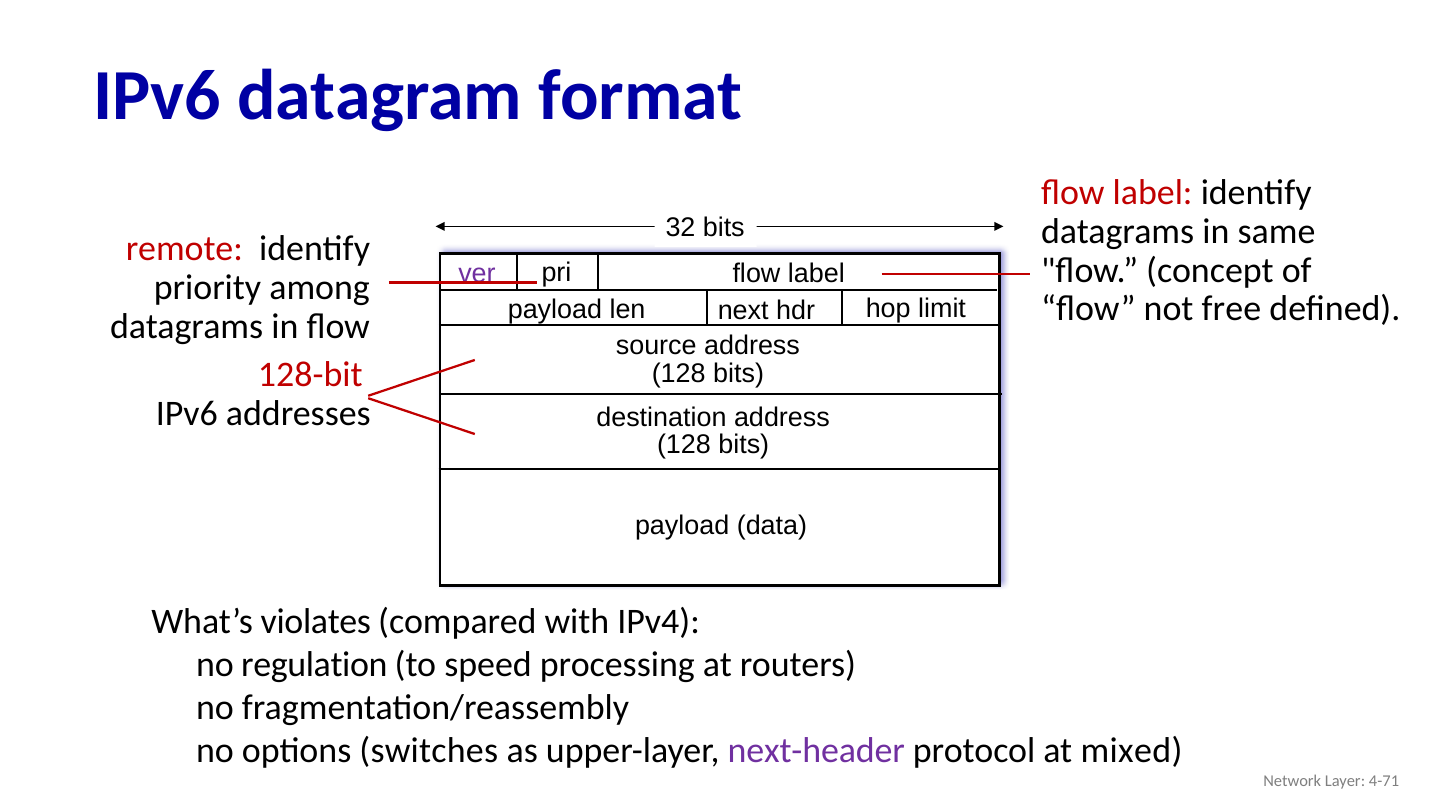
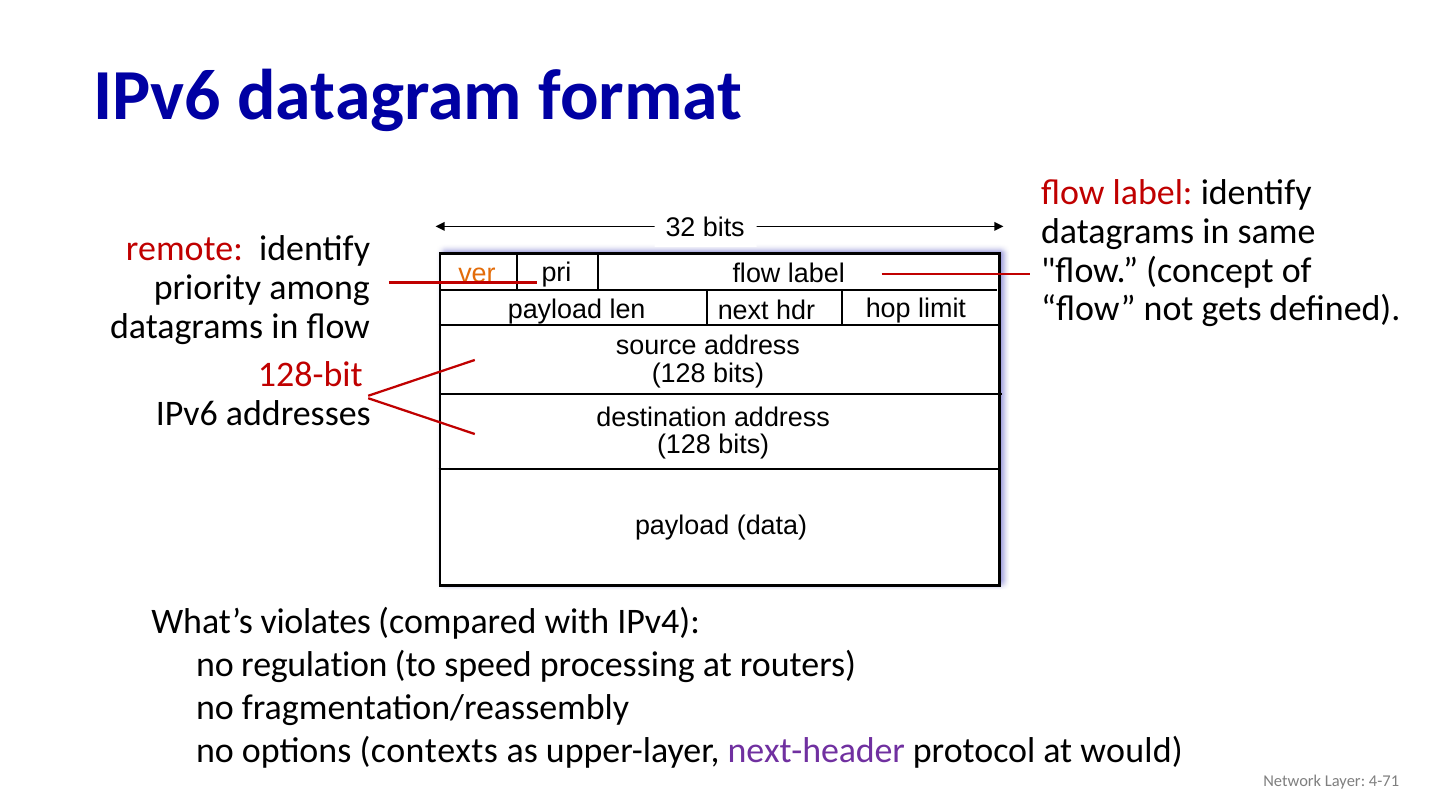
ver colour: purple -> orange (477, 273)
free: free -> gets (1232, 309)
switches: switches -> contexts (429, 751)
mixed: mixed -> would (1132, 751)
